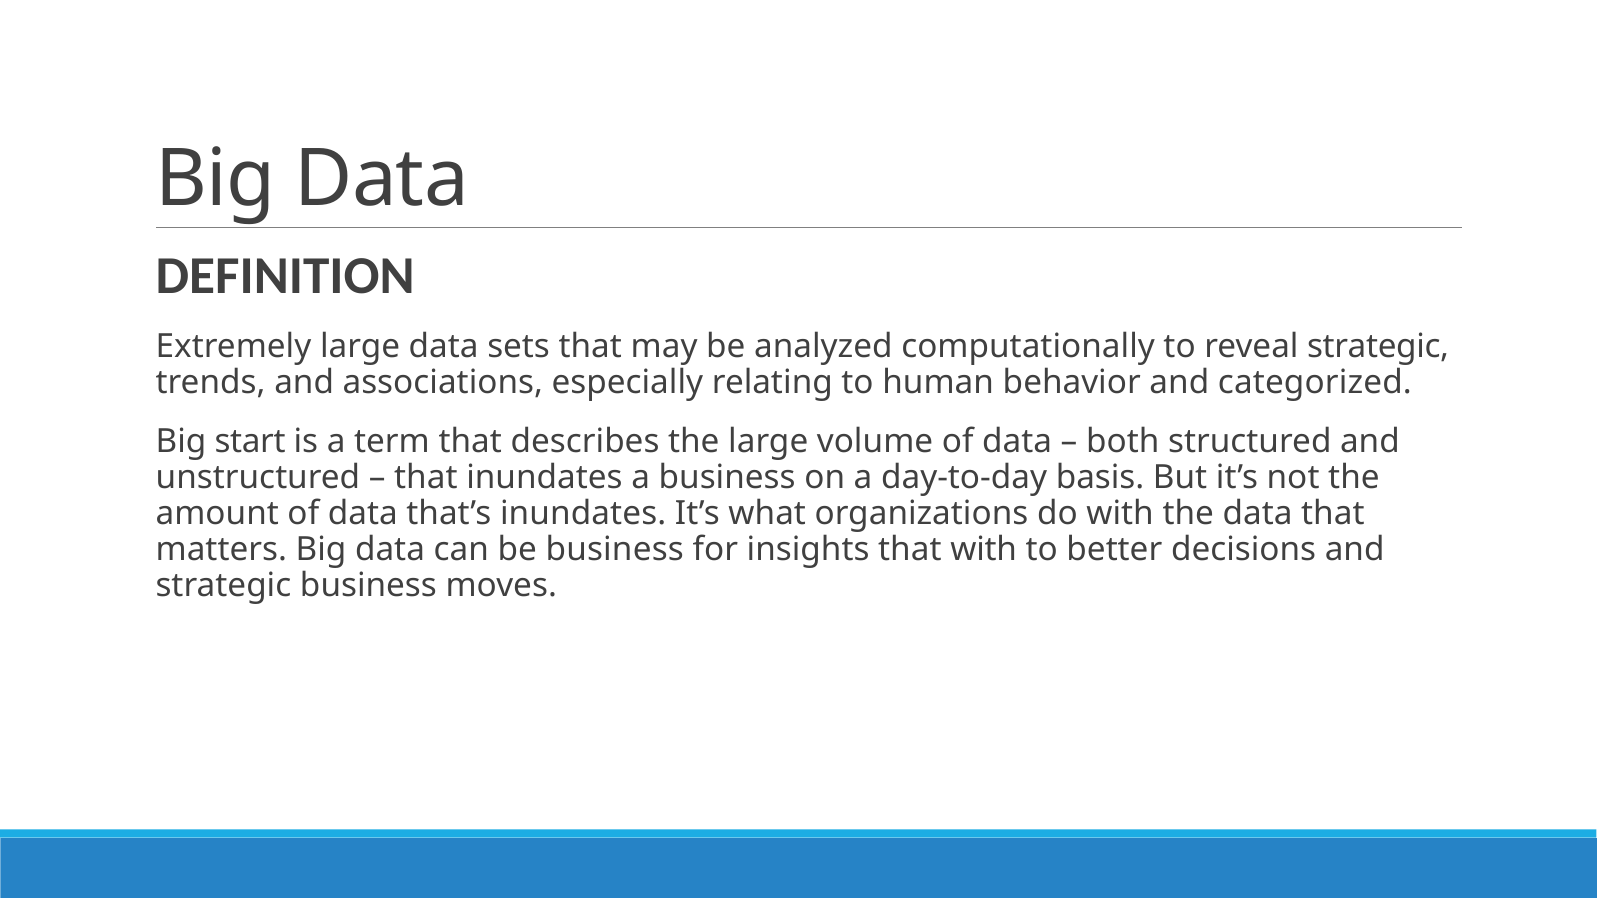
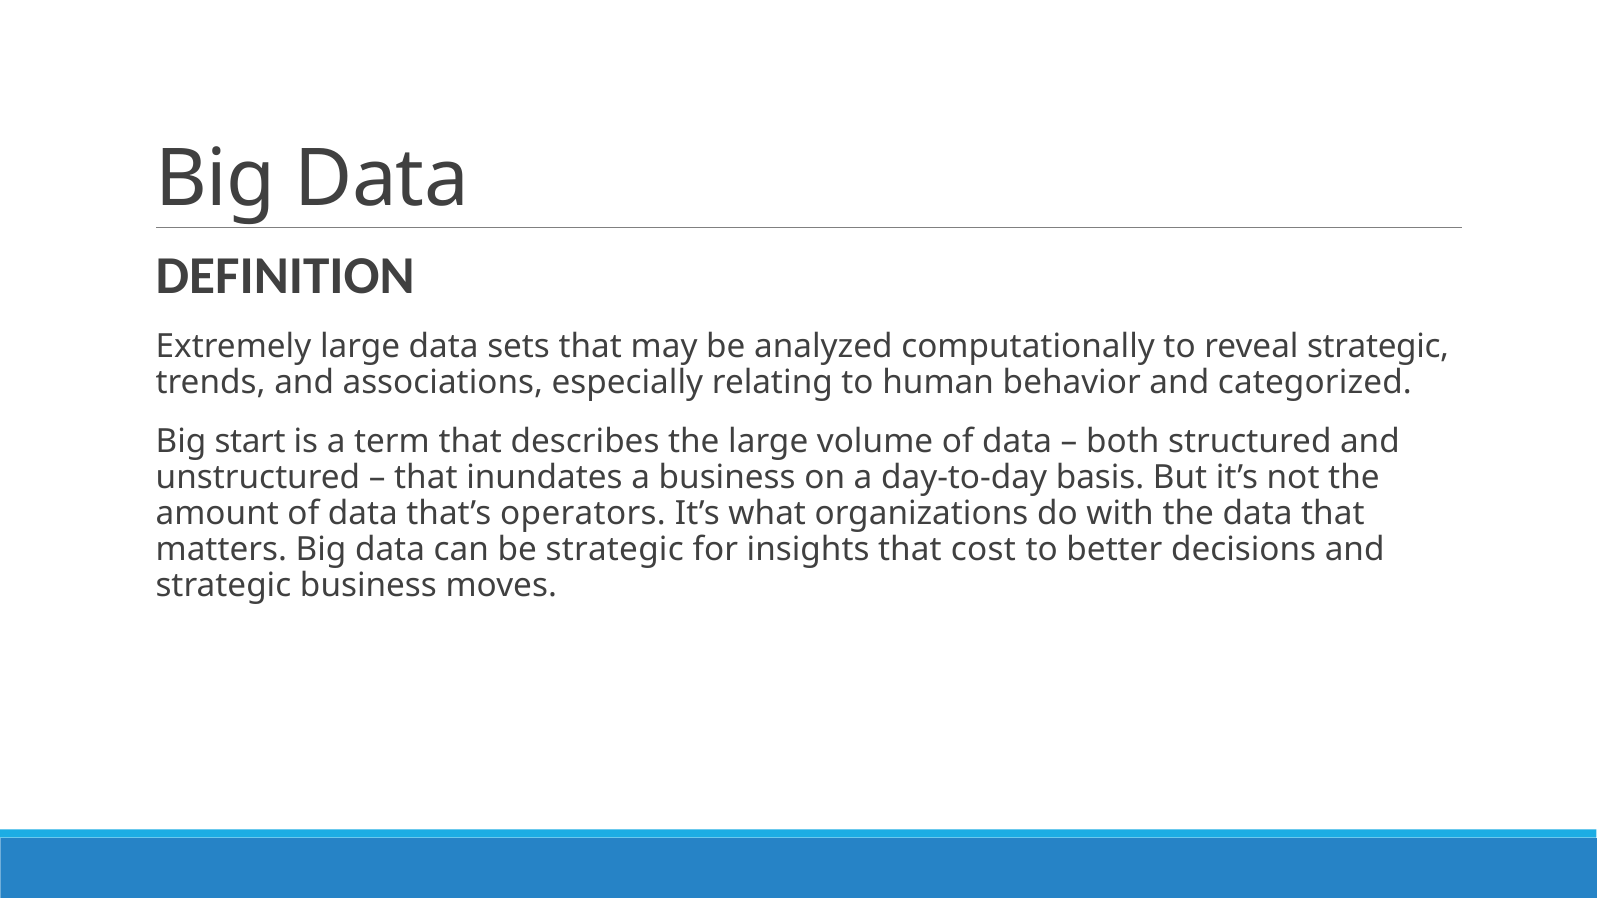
that’s inundates: inundates -> operators (583, 514)
be business: business -> strategic (615, 550)
that with: with -> cost (983, 550)
